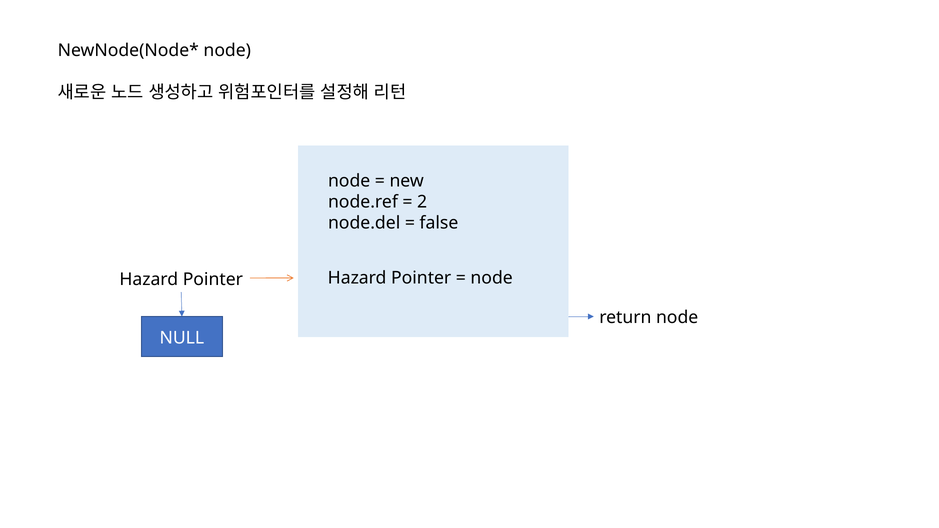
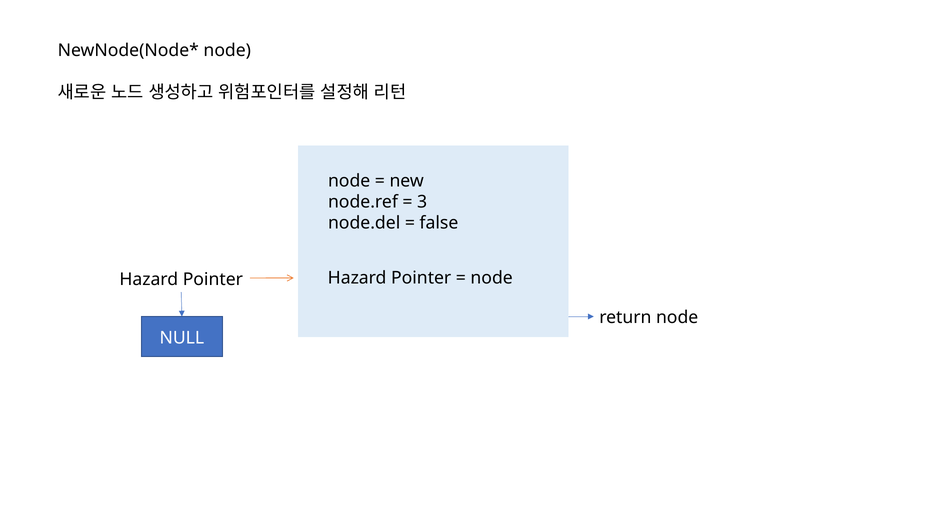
2: 2 -> 3 (422, 202)
